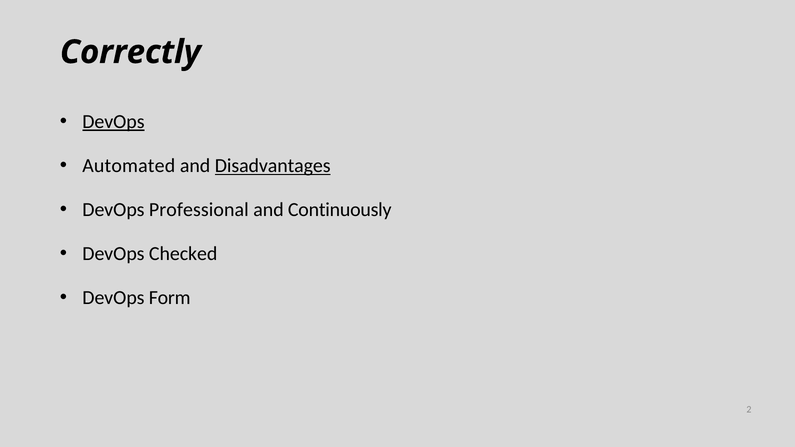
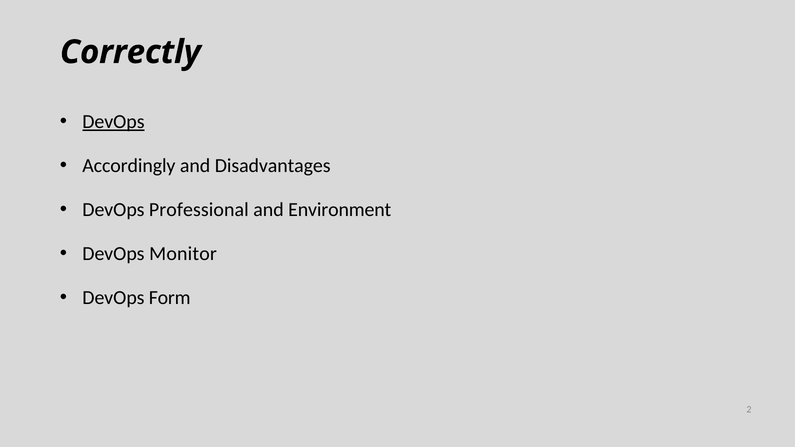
Automated: Automated -> Accordingly (129, 166)
Disadvantages underline: present -> none (273, 166)
Continuously: Continuously -> Environment (340, 210)
Checked: Checked -> Monitor (183, 254)
